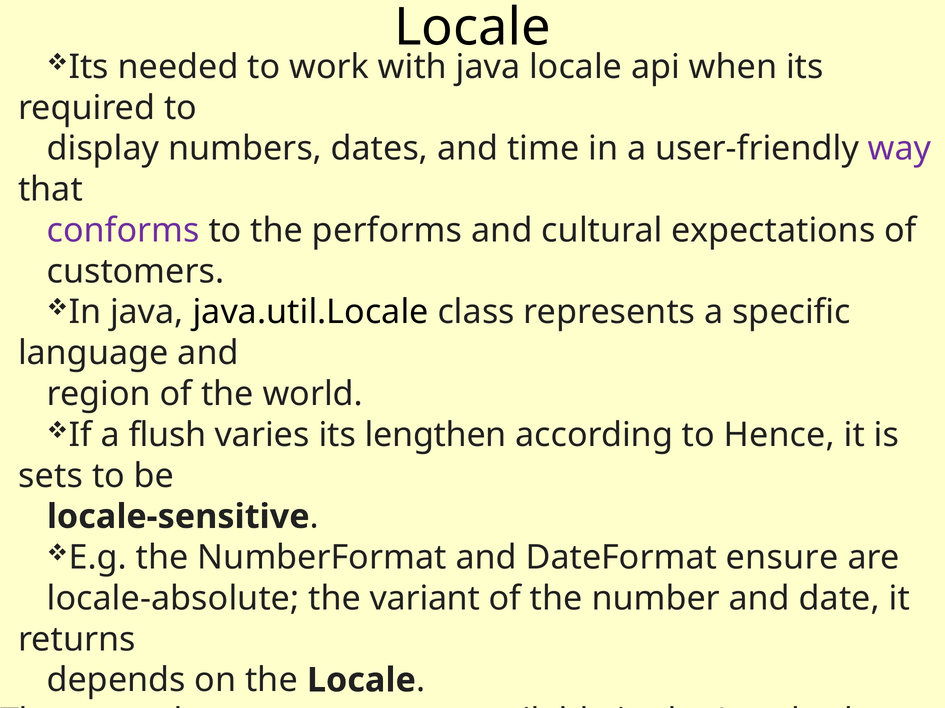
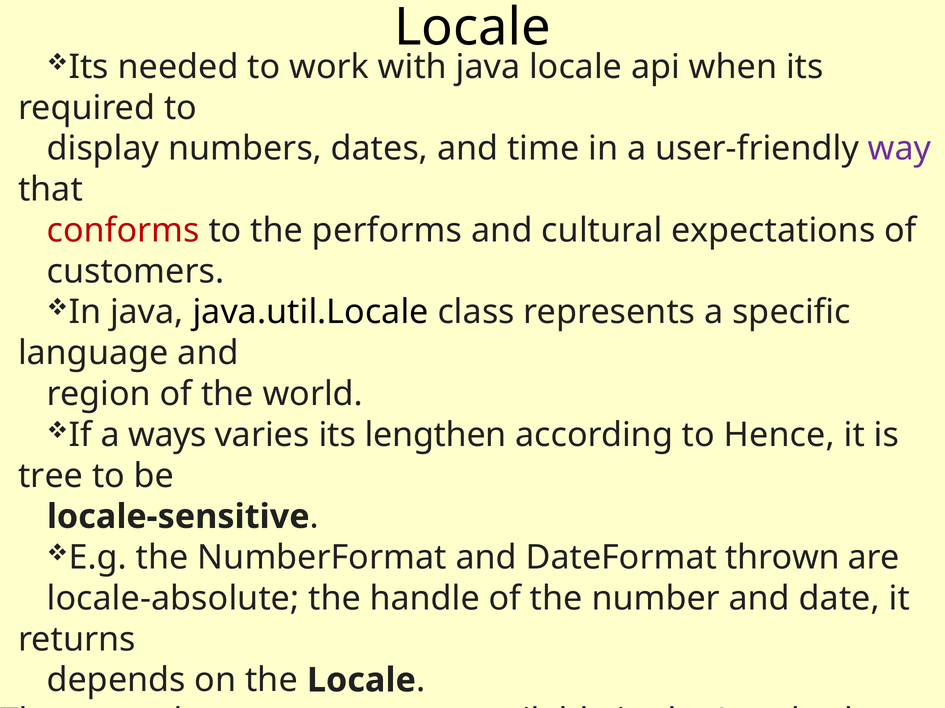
conforms colour: purple -> red (123, 231)
flush: flush -> ways (167, 435)
sets: sets -> tree (51, 476)
ensure: ensure -> thrown (782, 558)
the variant: variant -> handle (425, 599)
